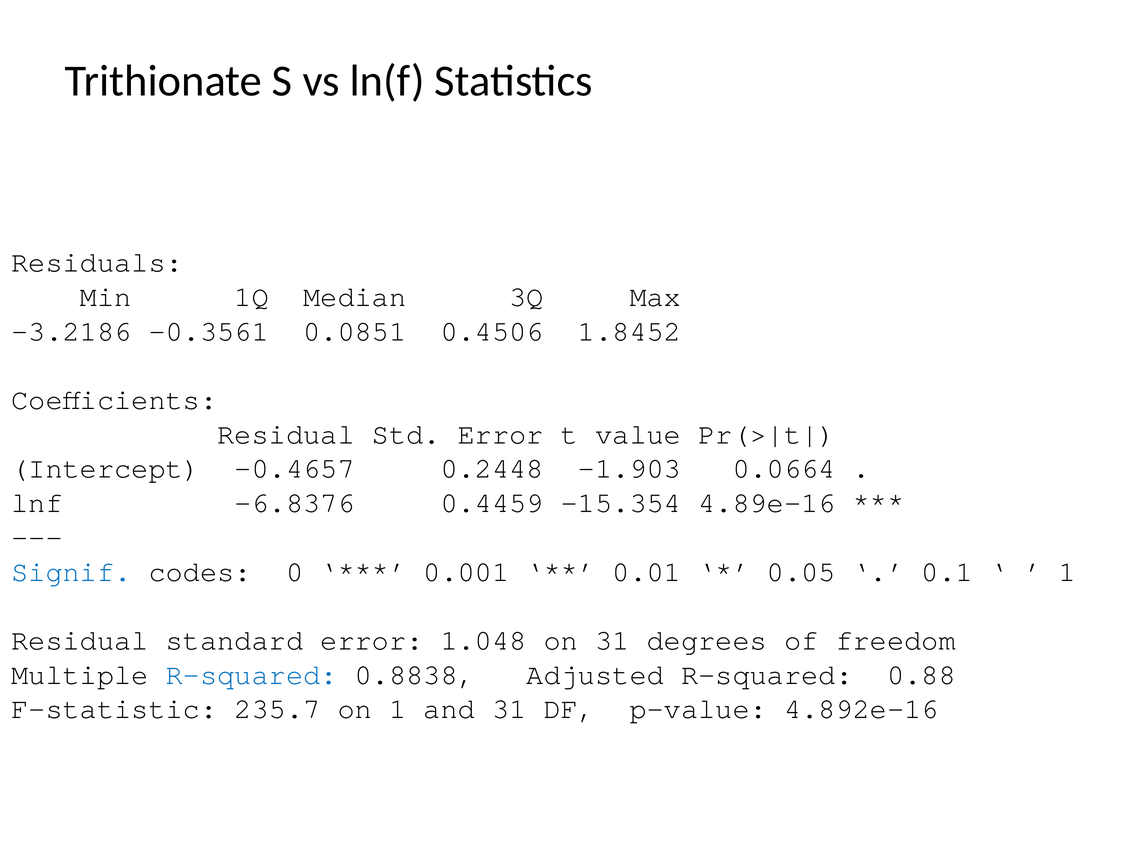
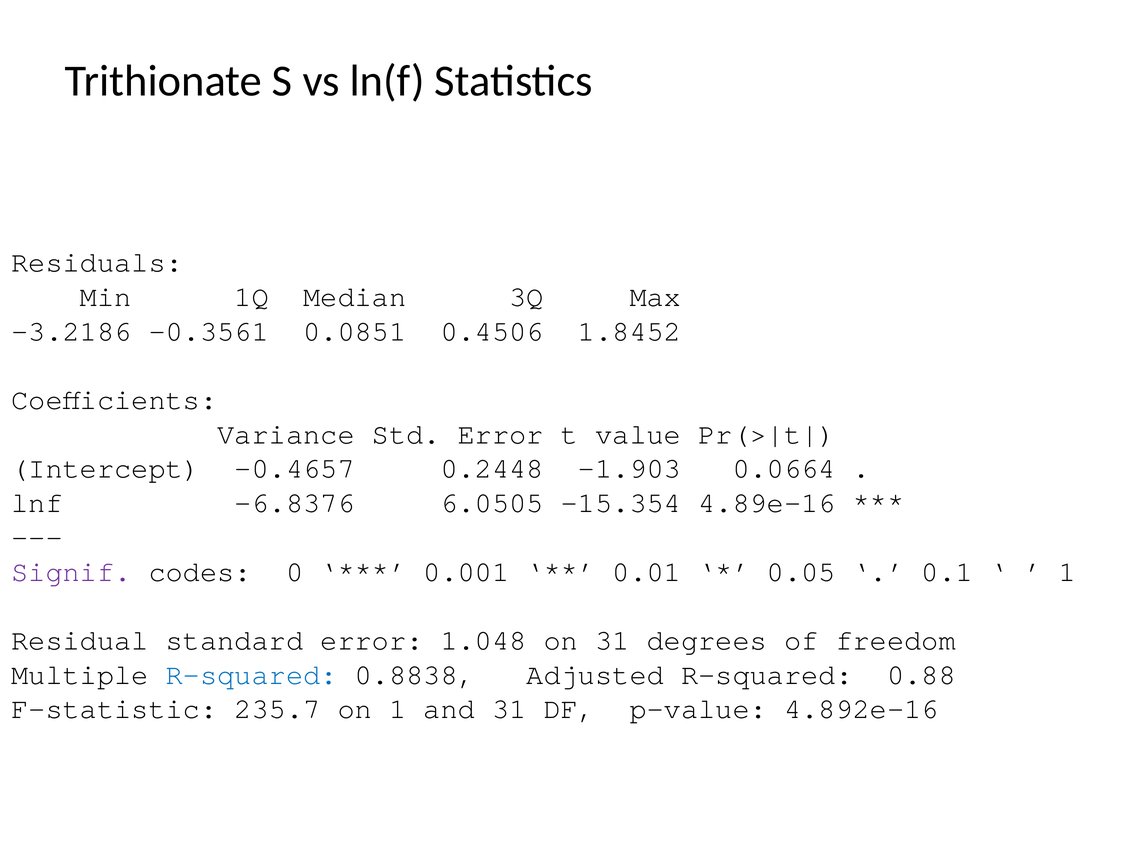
Residual: Residual -> Variance (286, 434)
0.4459: 0.4459 -> 6.0505 (492, 503)
Signif colour: blue -> purple (71, 571)
